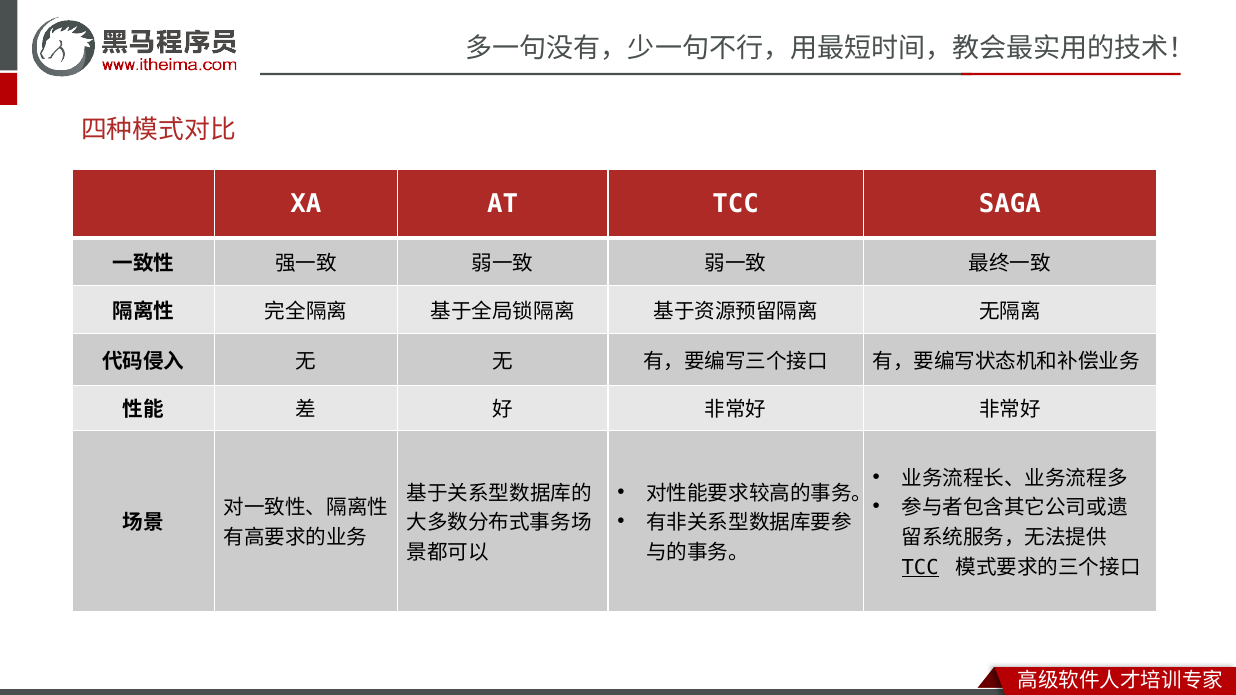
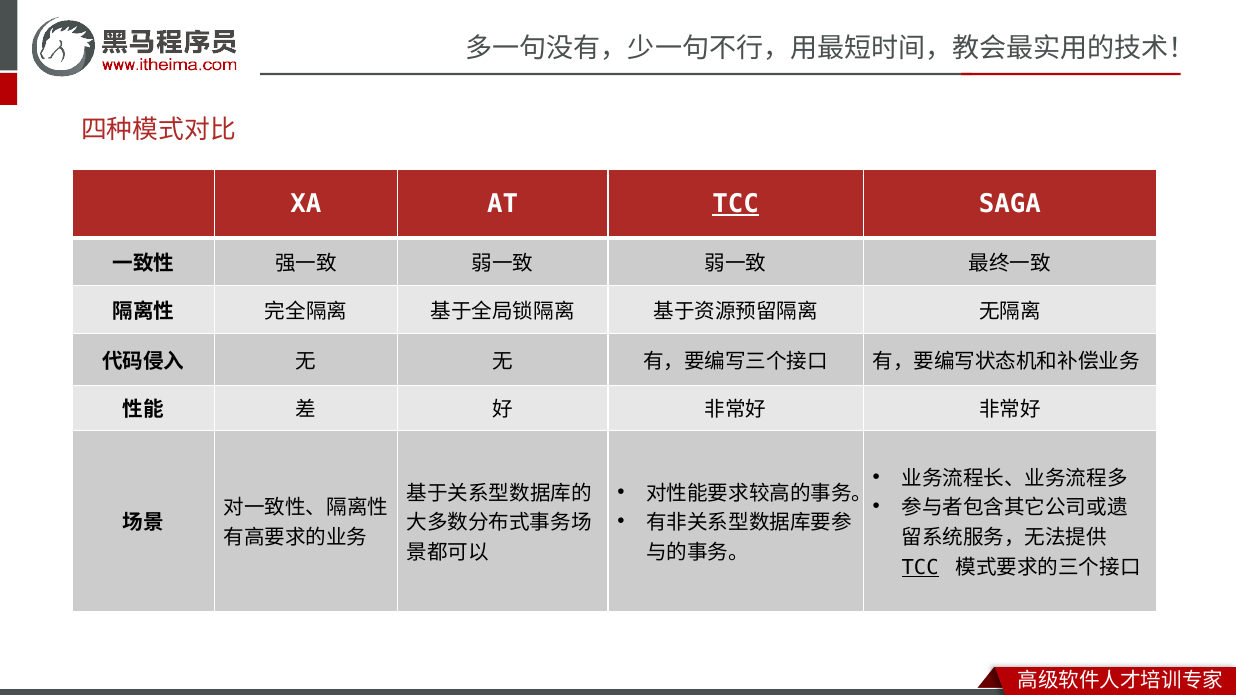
TCC underline: none -> present (736, 204)
